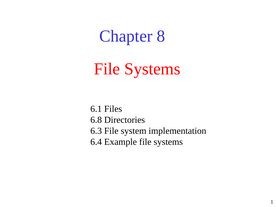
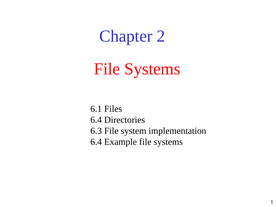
8: 8 -> 2 (161, 36)
6.8: 6.8 -> 6.4 (96, 120)
